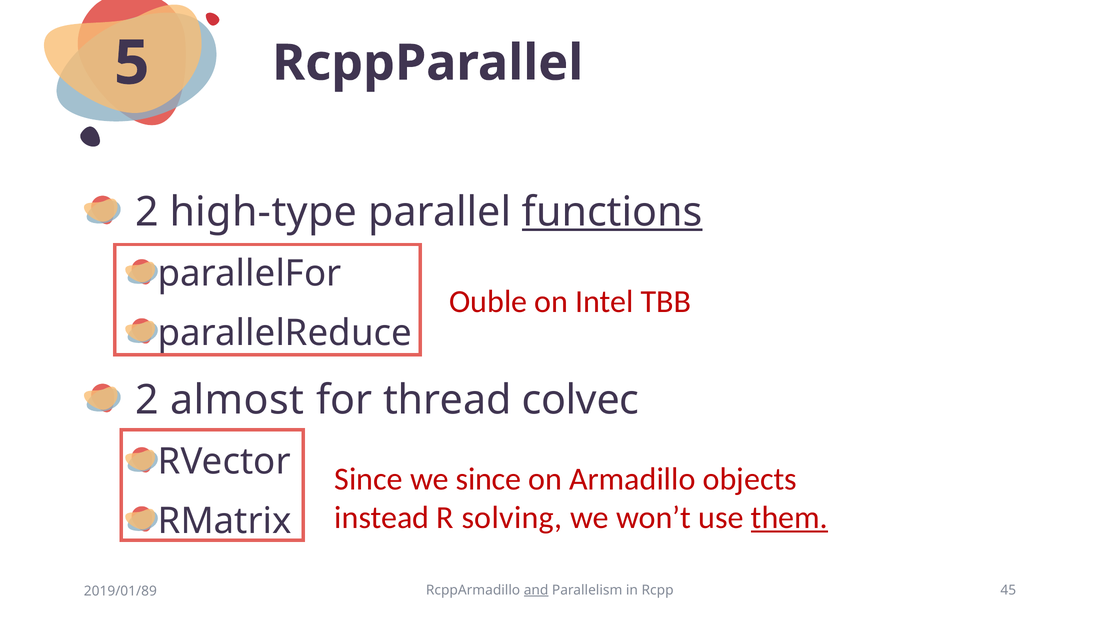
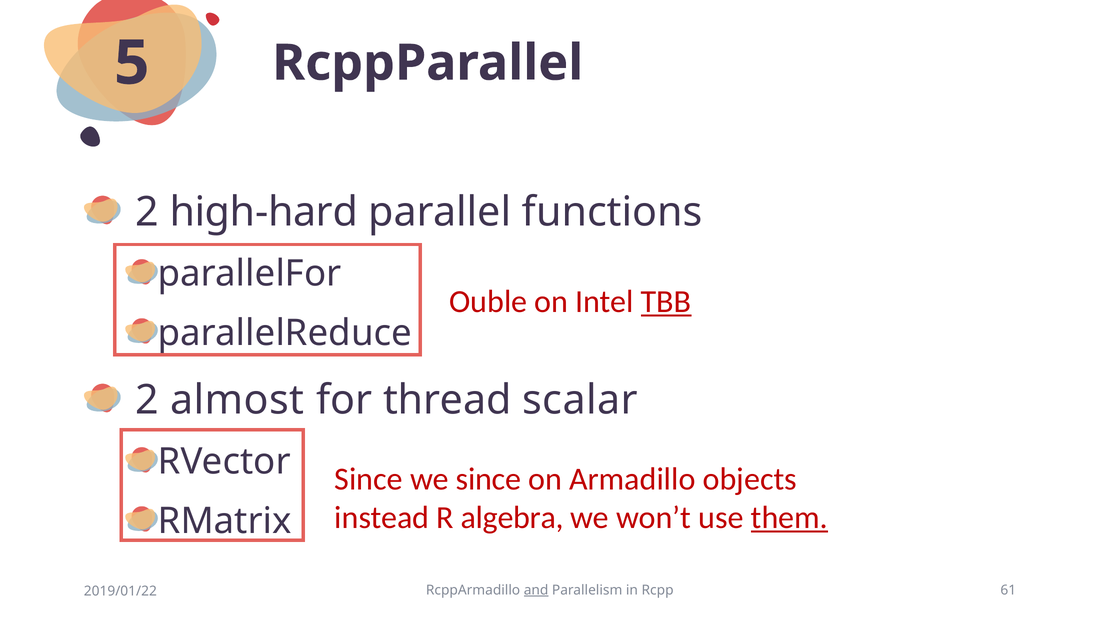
high-type: high-type -> high-hard (264, 212)
functions underline: present -> none (612, 212)
TBB underline: none -> present (666, 302)
colvec: colvec -> scalar (580, 400)
solving: solving -> algebra (512, 518)
45: 45 -> 61 (1008, 590)
2019/01/89: 2019/01/89 -> 2019/01/22 (120, 591)
